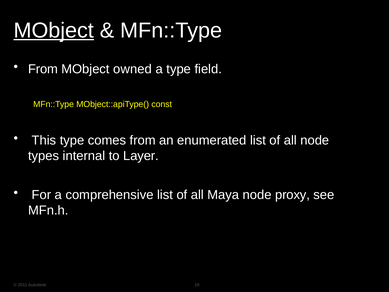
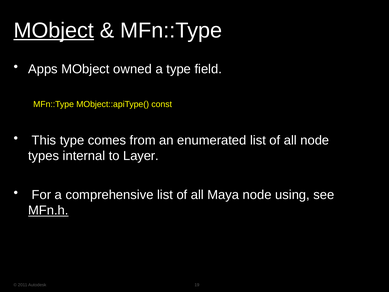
From: From -> Apps (43, 69)
proxy: proxy -> using (292, 195)
MFn.h underline: none -> present (48, 210)
